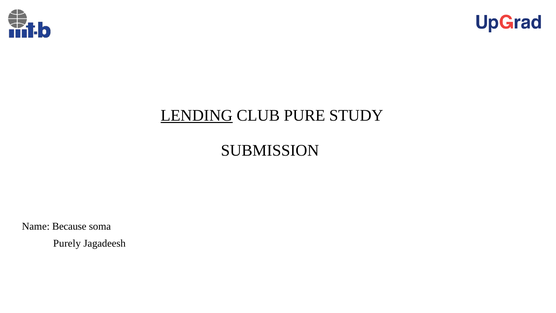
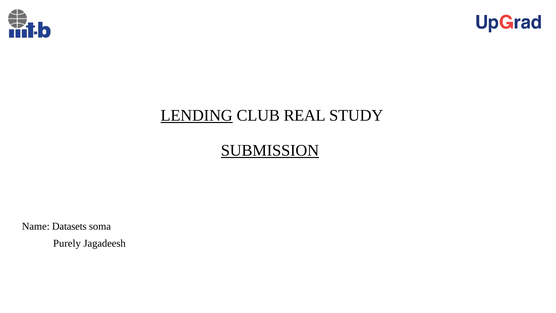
PURE: PURE -> REAL (305, 115)
SUBMISSION underline: none -> present (270, 150)
Because: Because -> Datasets (69, 226)
